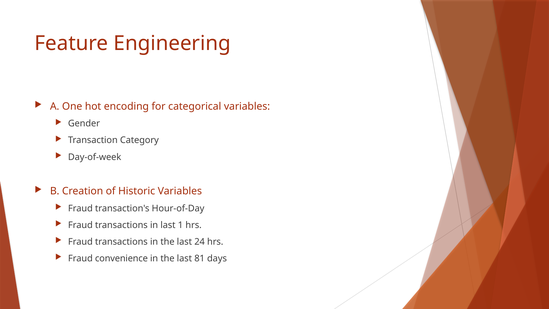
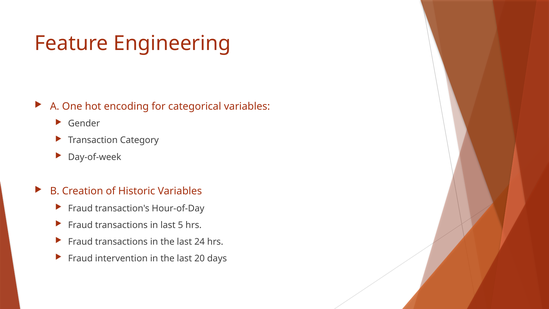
1: 1 -> 5 (181, 225)
convenience: convenience -> intervention (121, 258)
81: 81 -> 20 (200, 258)
